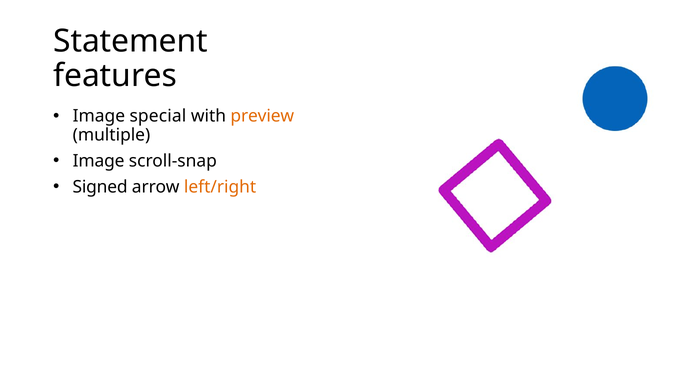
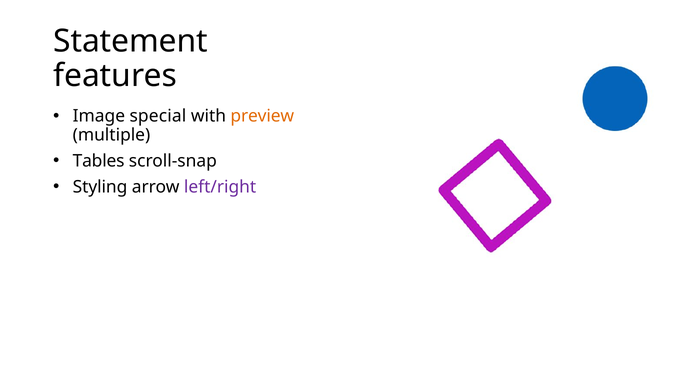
Image: Image -> Tables (99, 161)
Signed: Signed -> Styling (100, 187)
left/right colour: orange -> purple (220, 187)
